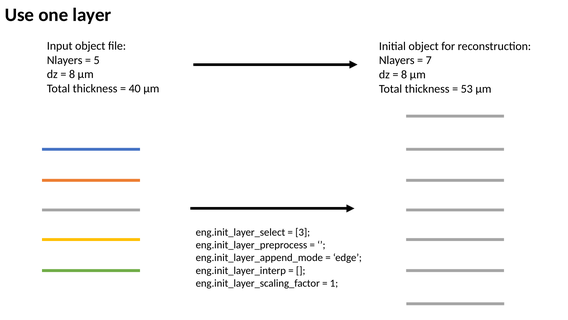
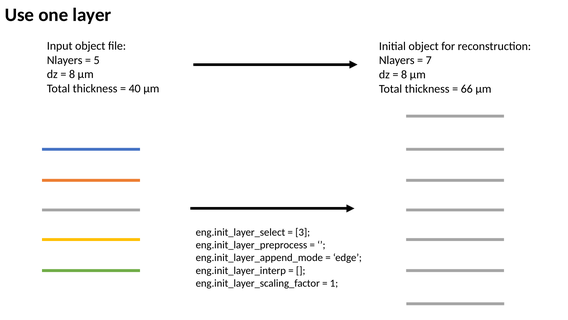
53: 53 -> 66 (467, 89)
